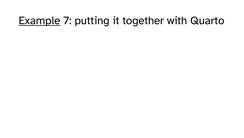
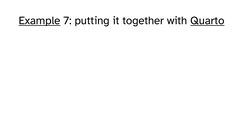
Quarto underline: none -> present (207, 20)
